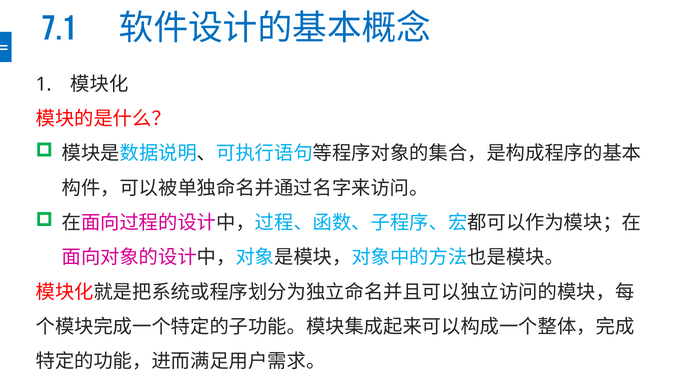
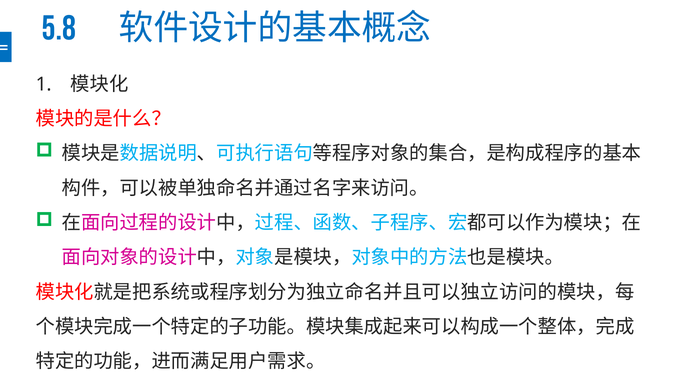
7.1: 7.1 -> 5.8 (59, 29)
